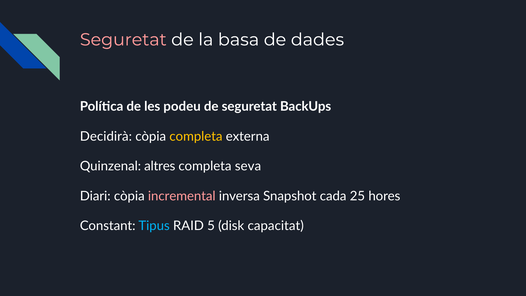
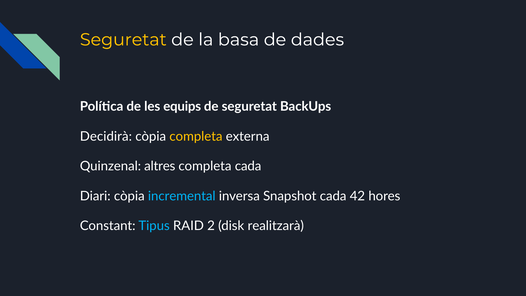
Seguretat colour: pink -> yellow (123, 40)
podeu: podeu -> equips (182, 107)
completa seva: seva -> cada (248, 166)
incremental colour: pink -> light blue (182, 196)
25: 25 -> 42 (357, 196)
5: 5 -> 2 (211, 226)
capacitat: capacitat -> realitzarà (276, 226)
